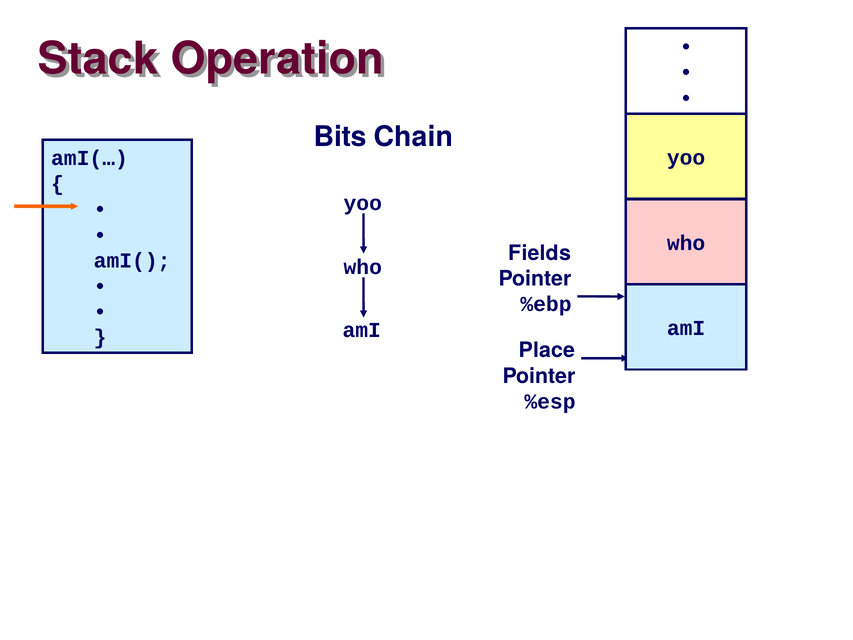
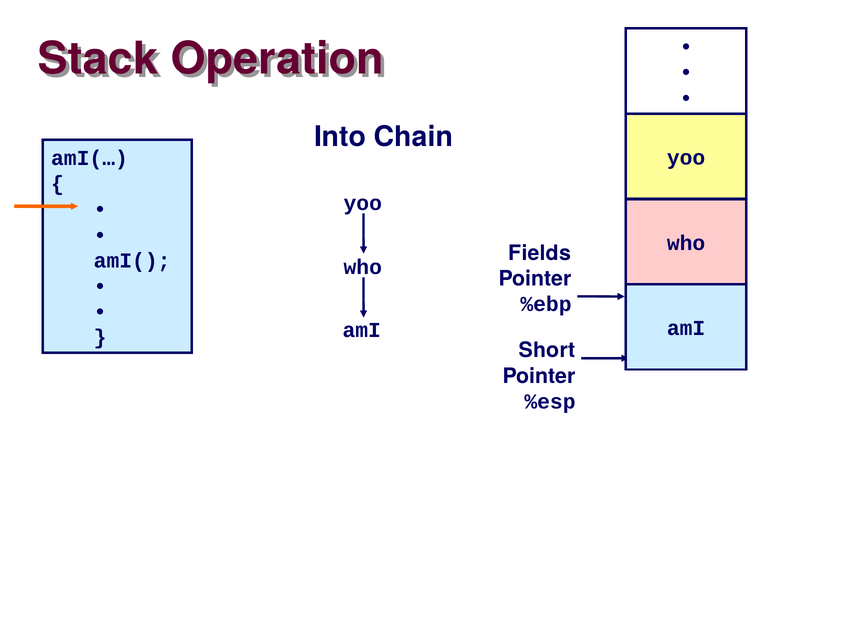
Bits: Bits -> Into (340, 137)
Place: Place -> Short (547, 350)
